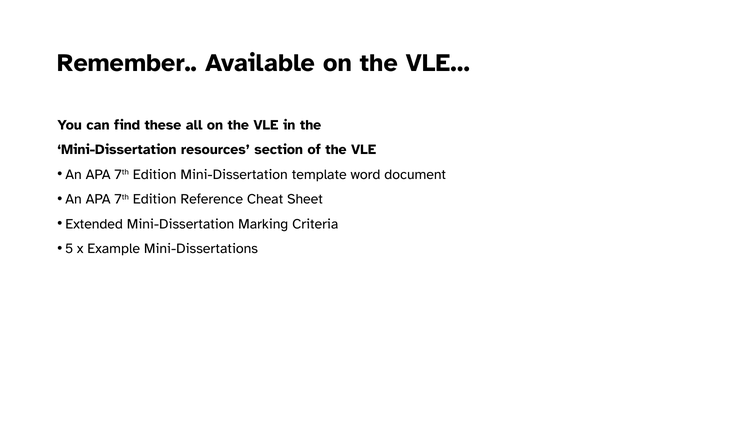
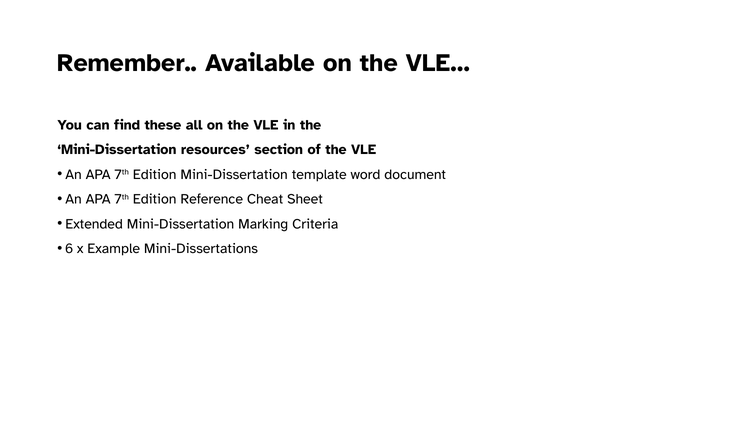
5: 5 -> 6 (69, 249)
